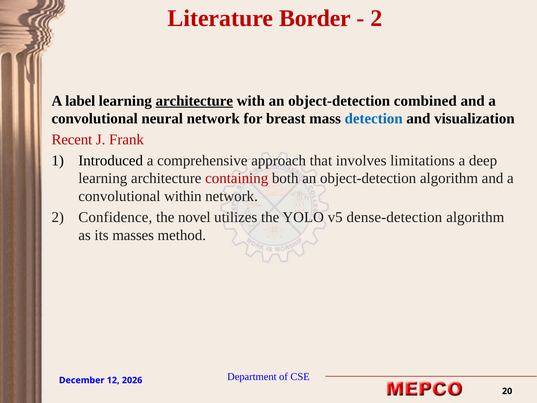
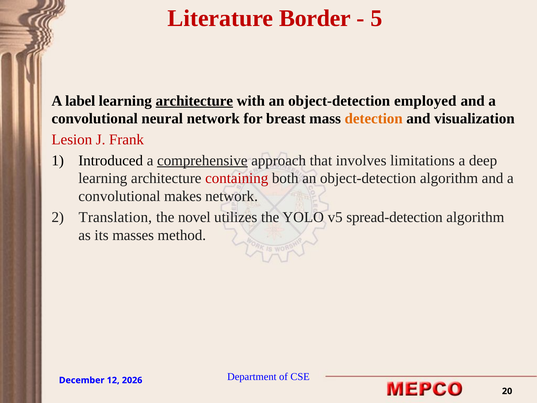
2: 2 -> 5 (377, 18)
combined: combined -> employed (425, 101)
detection colour: blue -> orange (374, 119)
Recent: Recent -> Lesion (72, 139)
comprehensive underline: none -> present (202, 160)
within: within -> makes (183, 196)
Confidence: Confidence -> Translation (115, 217)
dense-detection: dense-detection -> spread-detection (395, 217)
